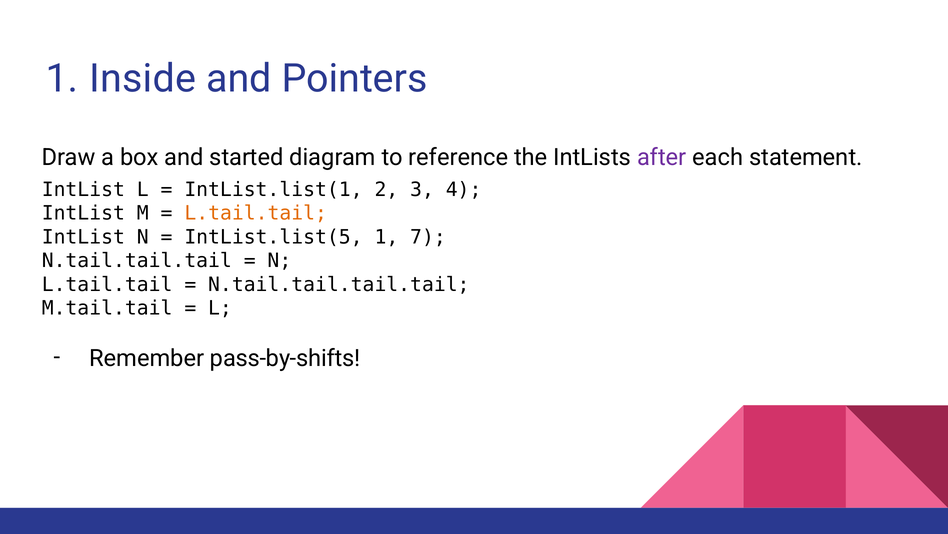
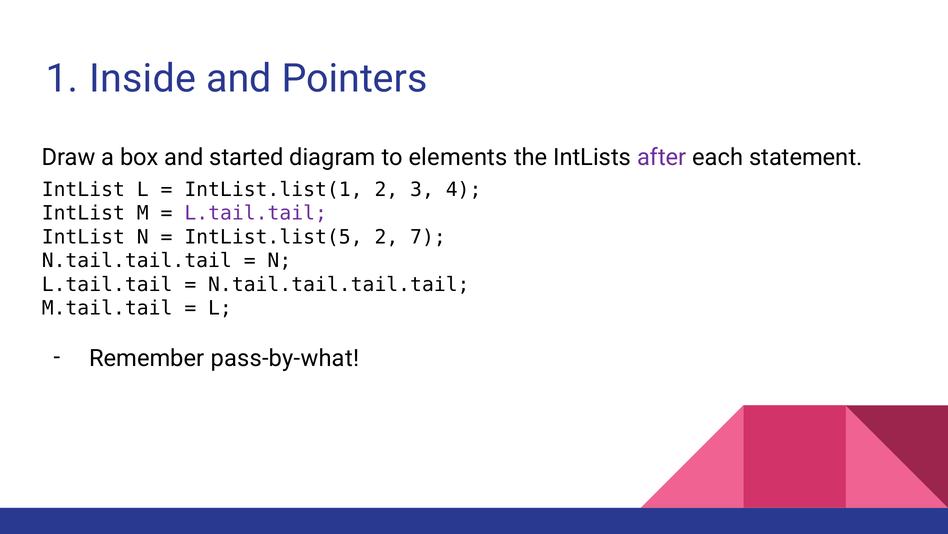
reference: reference -> elements (458, 157)
L.tail.tail colour: orange -> purple (256, 213)
IntList.list(5 1: 1 -> 2 (386, 237)
pass-by-shifts: pass-by-shifts -> pass-by-what (285, 358)
